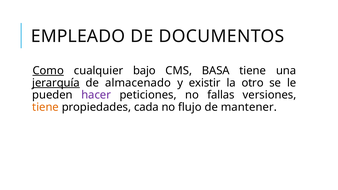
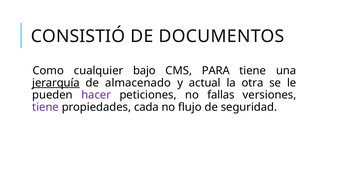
EMPLEADO: EMPLEADO -> CONSISTIÓ (78, 36)
Como underline: present -> none (48, 71)
BASA: BASA -> PARA (216, 71)
existir: existir -> actual (205, 83)
otro: otro -> otra (253, 83)
tiene colour: orange -> purple (46, 107)
mantener: mantener -> seguridad (249, 107)
